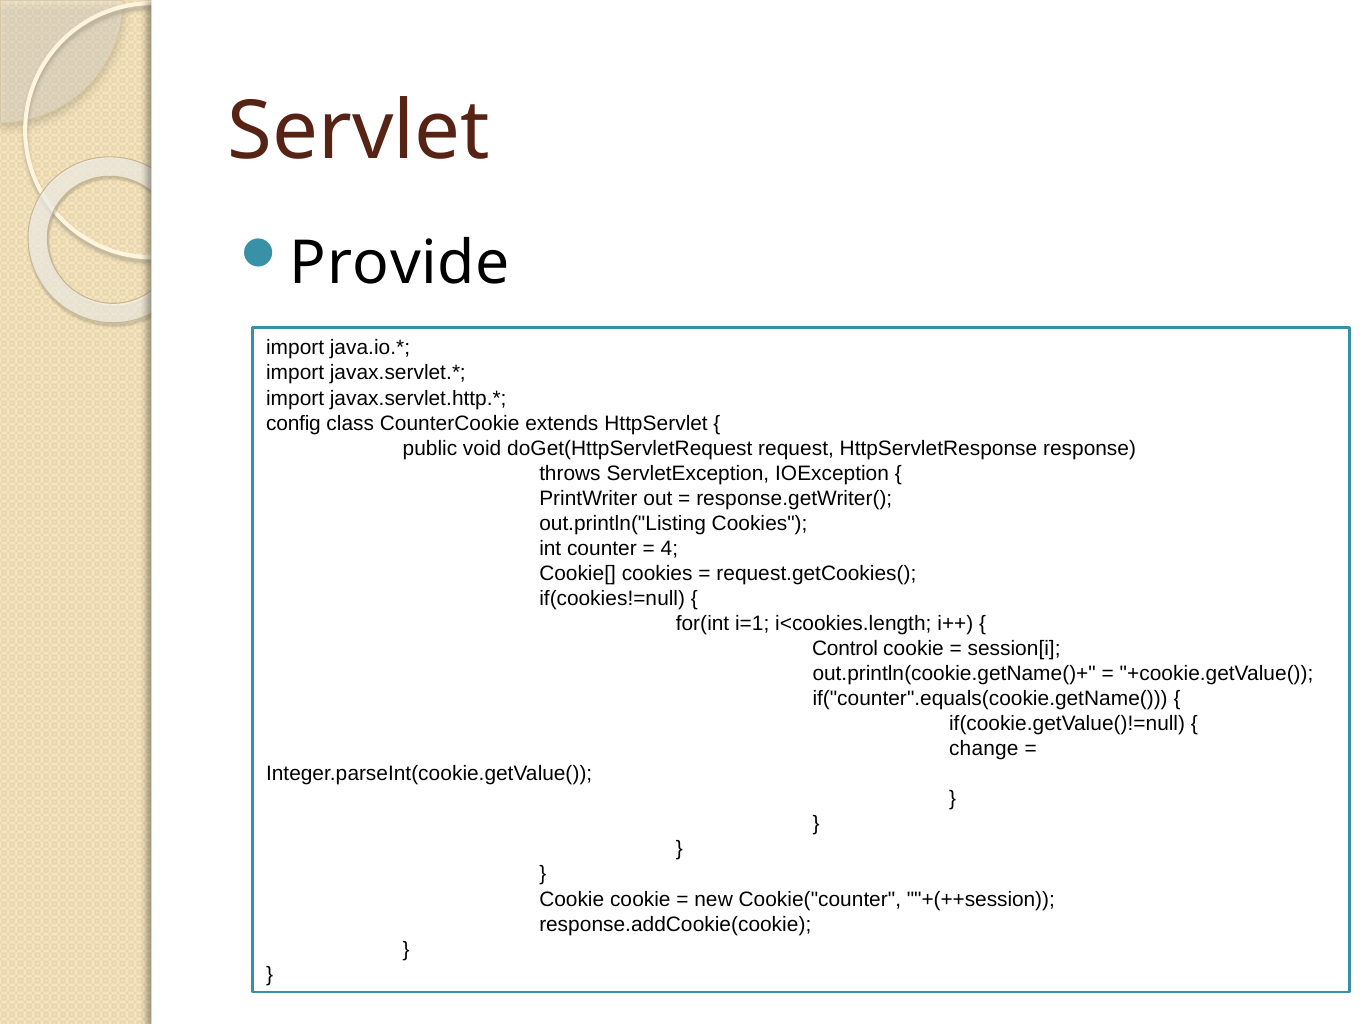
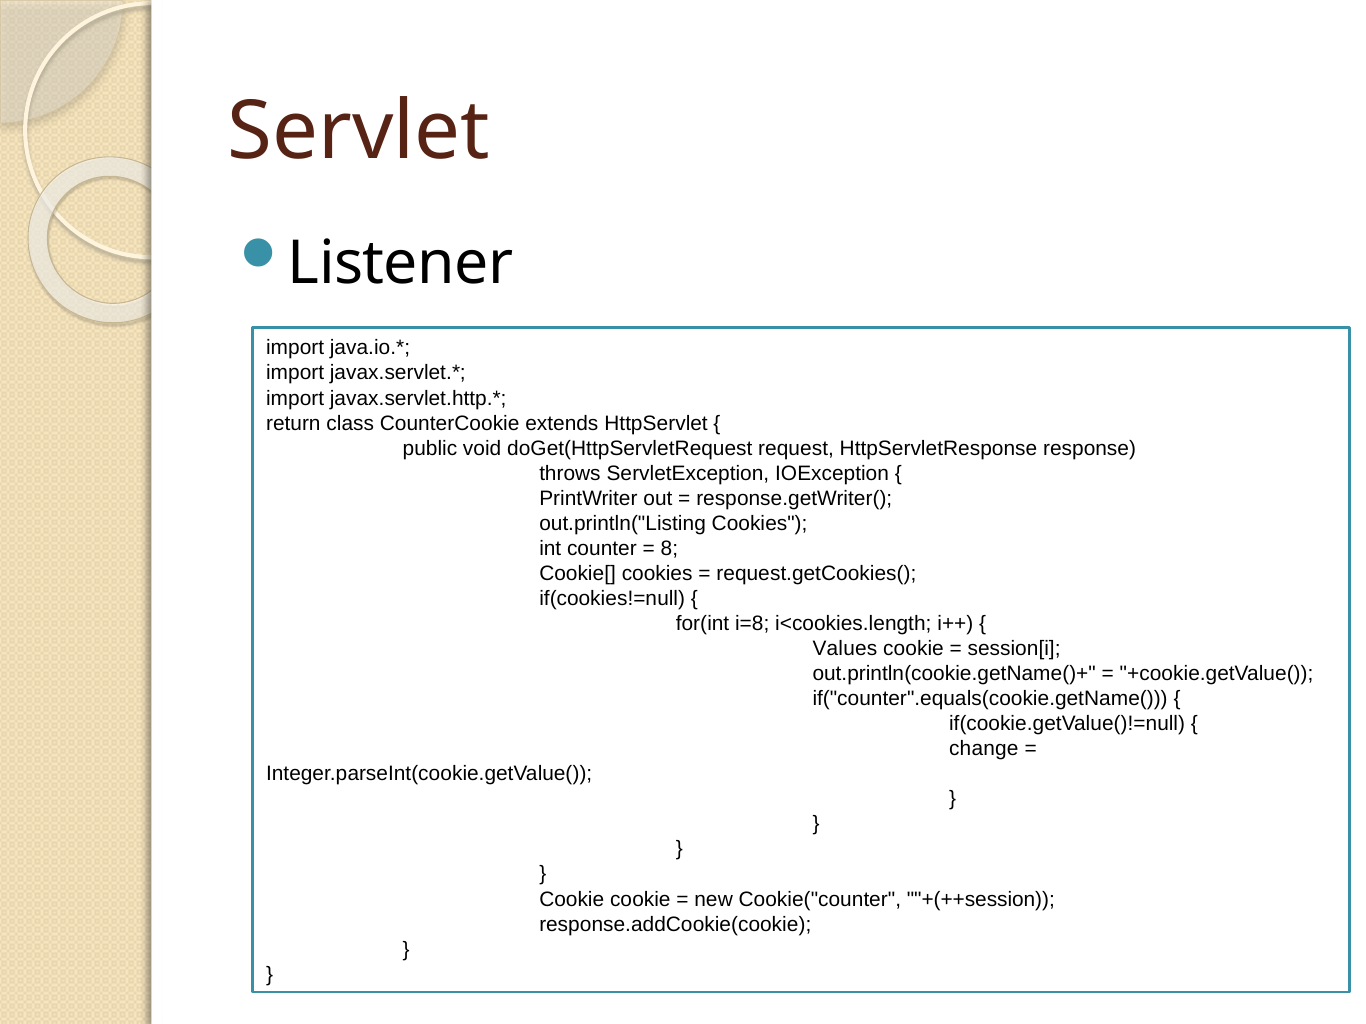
Provide: Provide -> Listener (401, 264)
config: config -> return (293, 423)
4: 4 -> 8 (669, 549)
i=1: i=1 -> i=8 (752, 624)
Control: Control -> Values (845, 649)
